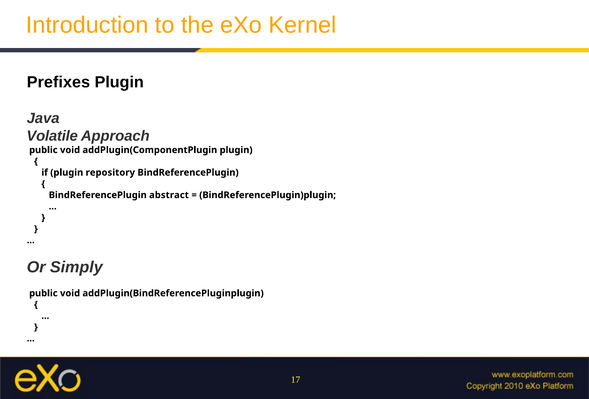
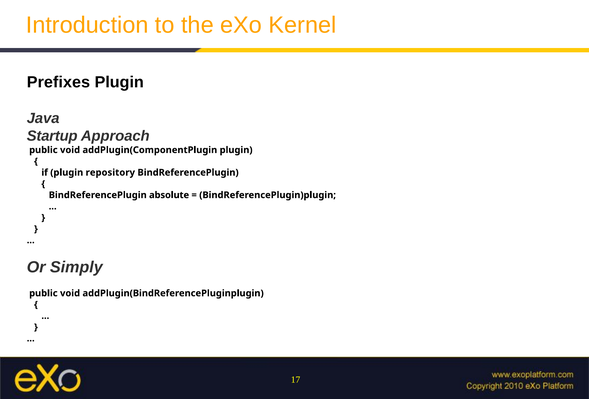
Volatile: Volatile -> Startup (52, 136)
abstract: abstract -> absolute (169, 195)
